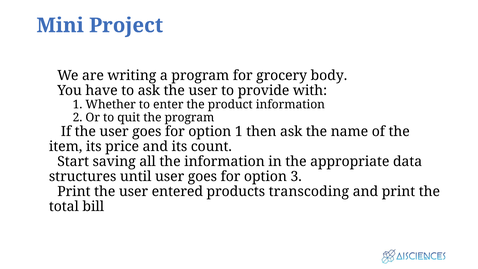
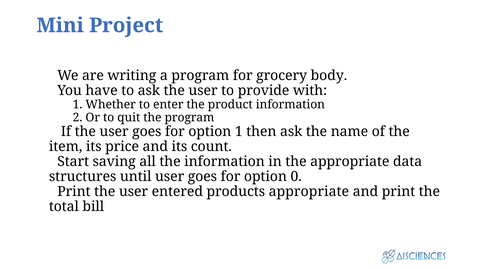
3: 3 -> 0 (296, 176)
products transcoding: transcoding -> appropriate (309, 191)
